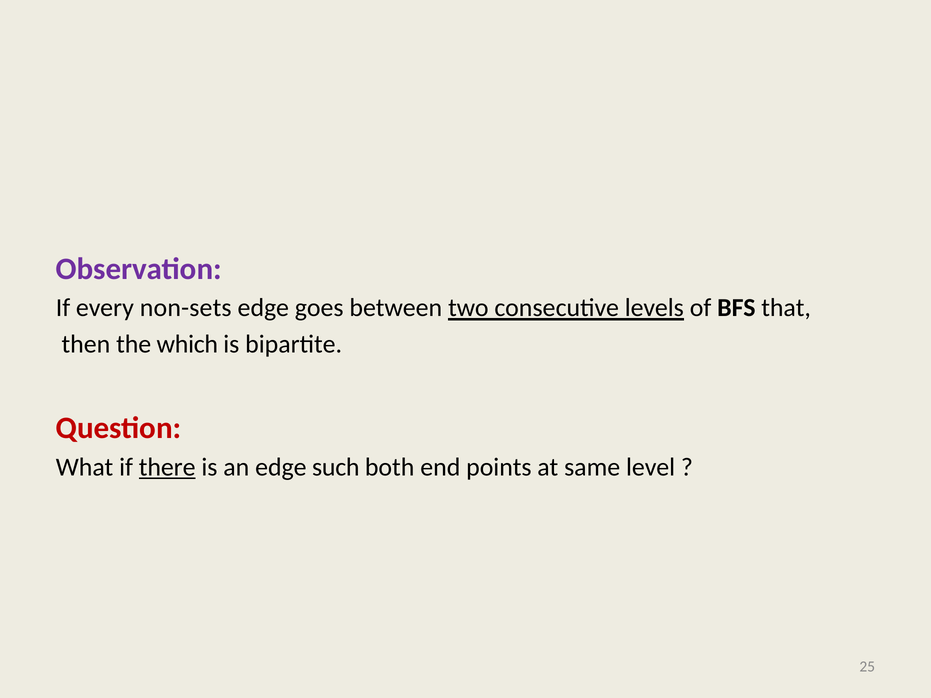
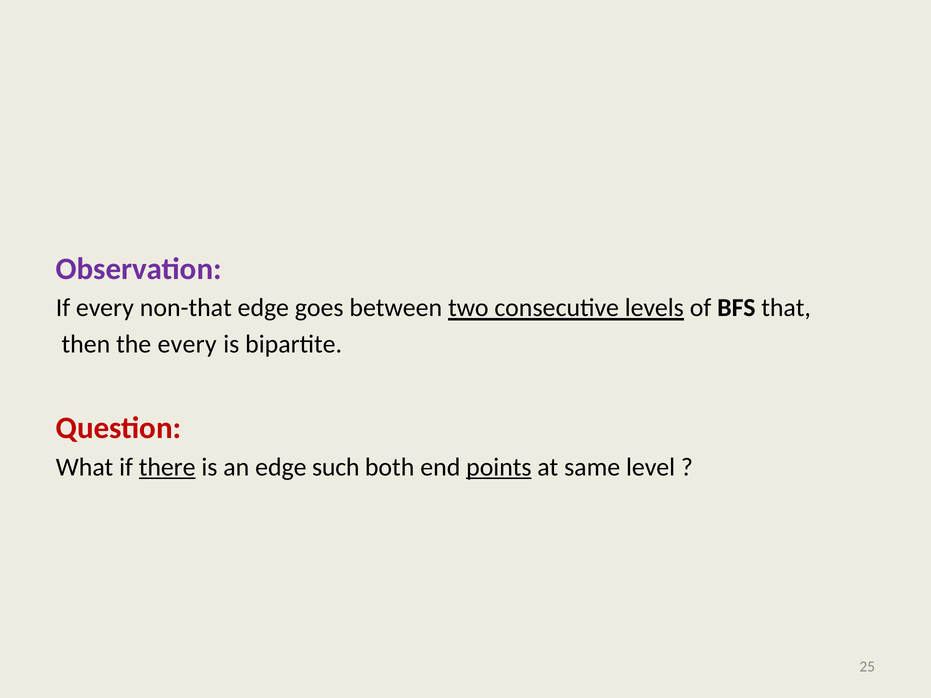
non-sets: non-sets -> non-that (186, 308)
the which: which -> every (187, 344)
points underline: none -> present (499, 467)
